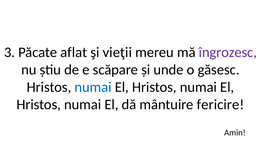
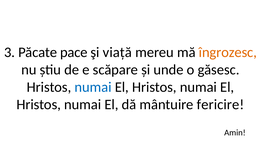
aflat: aflat -> pace (74, 52)
vieţii: vieţii -> viață (117, 52)
îngrozesc colour: purple -> orange (228, 52)
